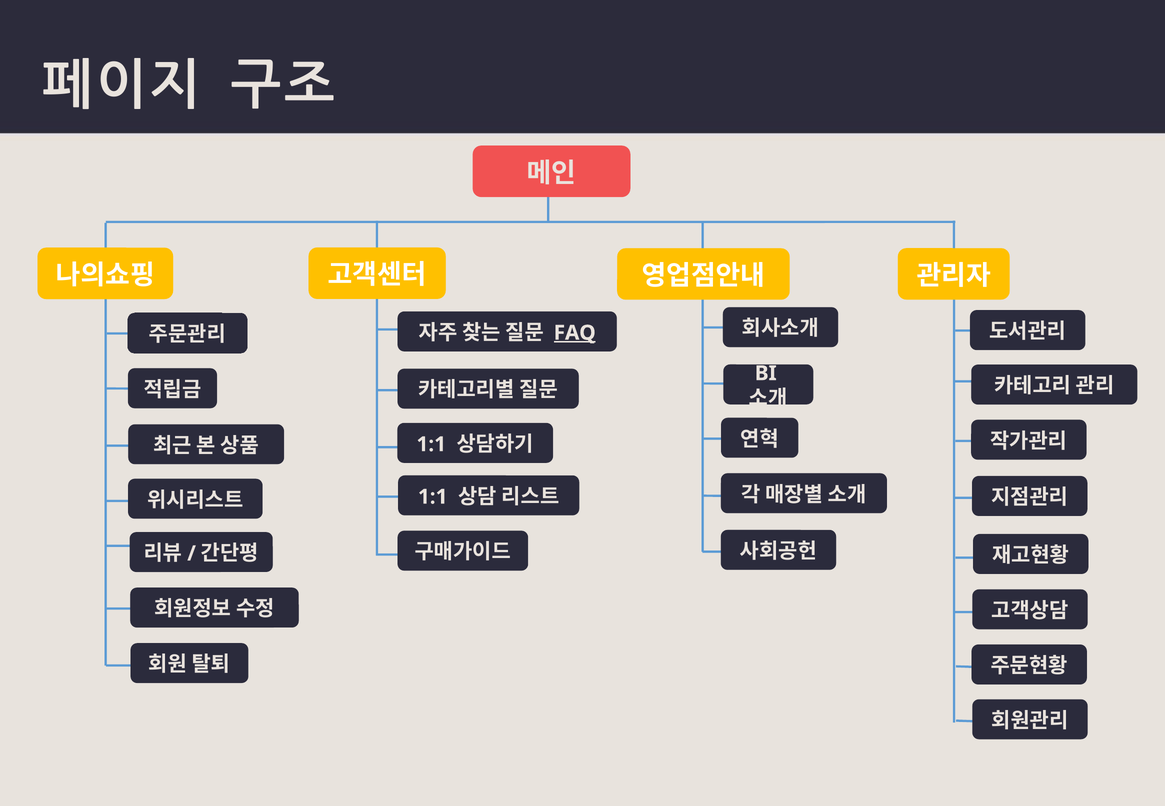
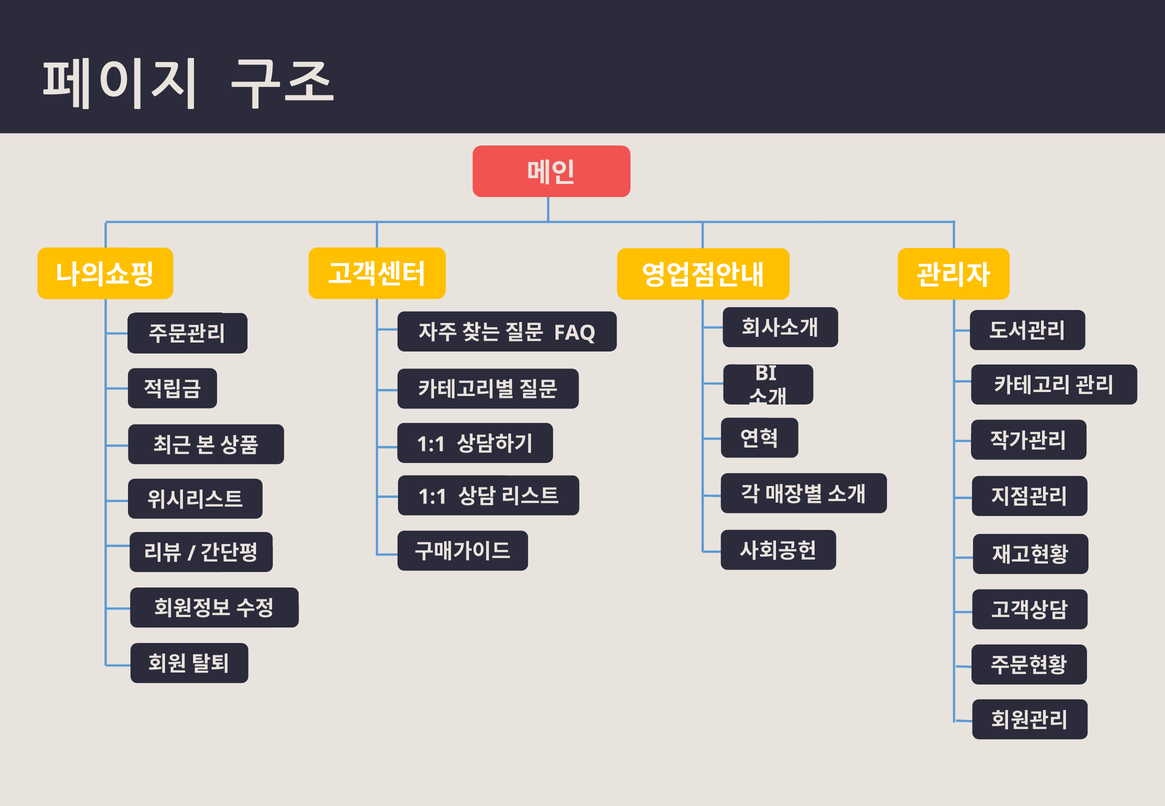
FAQ underline: present -> none (575, 333)
